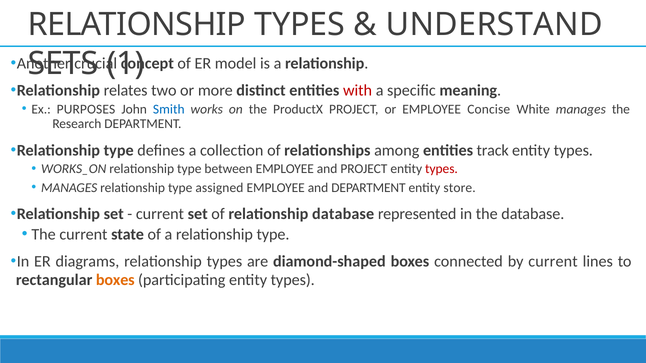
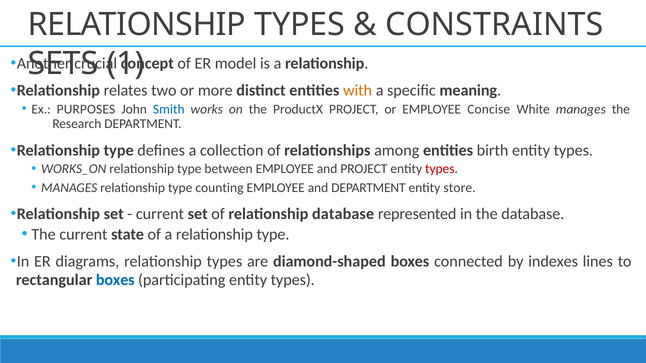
UNDERSTAND: UNDERSTAND -> CONSTRAINTS (494, 25)
with colour: red -> orange (358, 90)
track: track -> birth (493, 150)
assigned: assigned -> counting (219, 188)
by current: current -> indexes (553, 262)
boxes colour: orange -> blue (115, 280)
